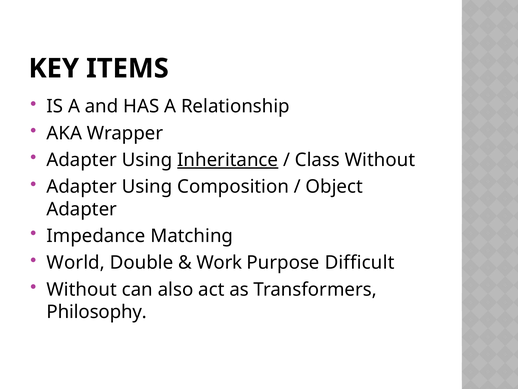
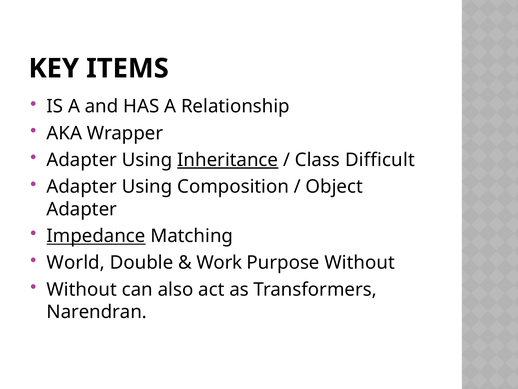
Class Without: Without -> Difficult (380, 160)
Impedance underline: none -> present (96, 236)
Purpose Difficult: Difficult -> Without (360, 262)
Philosophy: Philosophy -> Narendran (97, 312)
